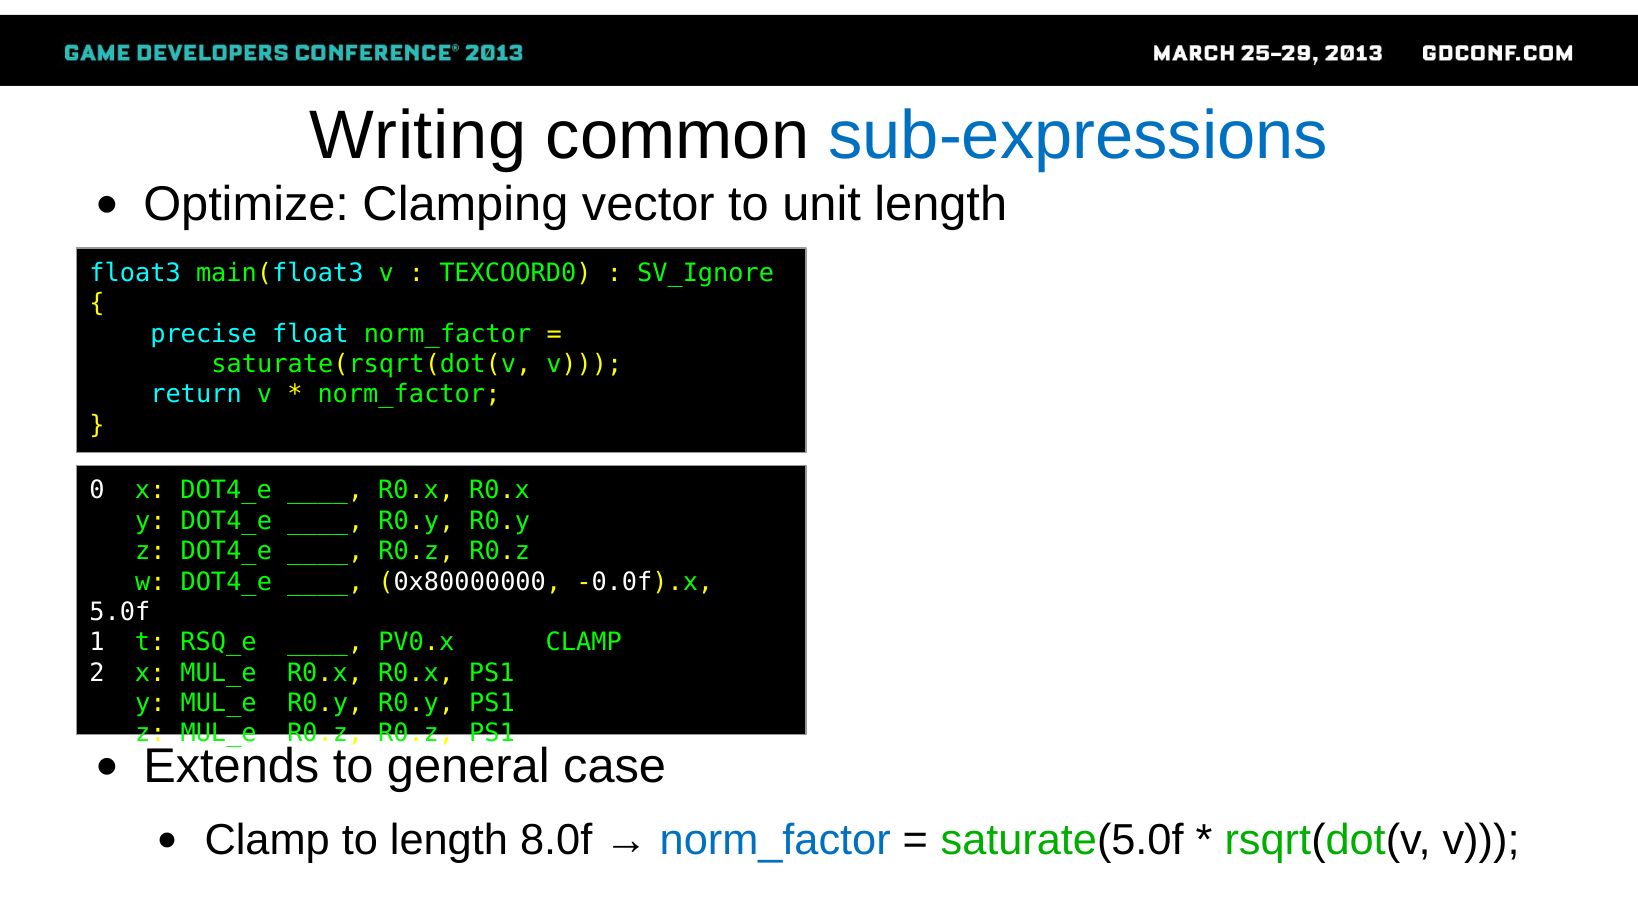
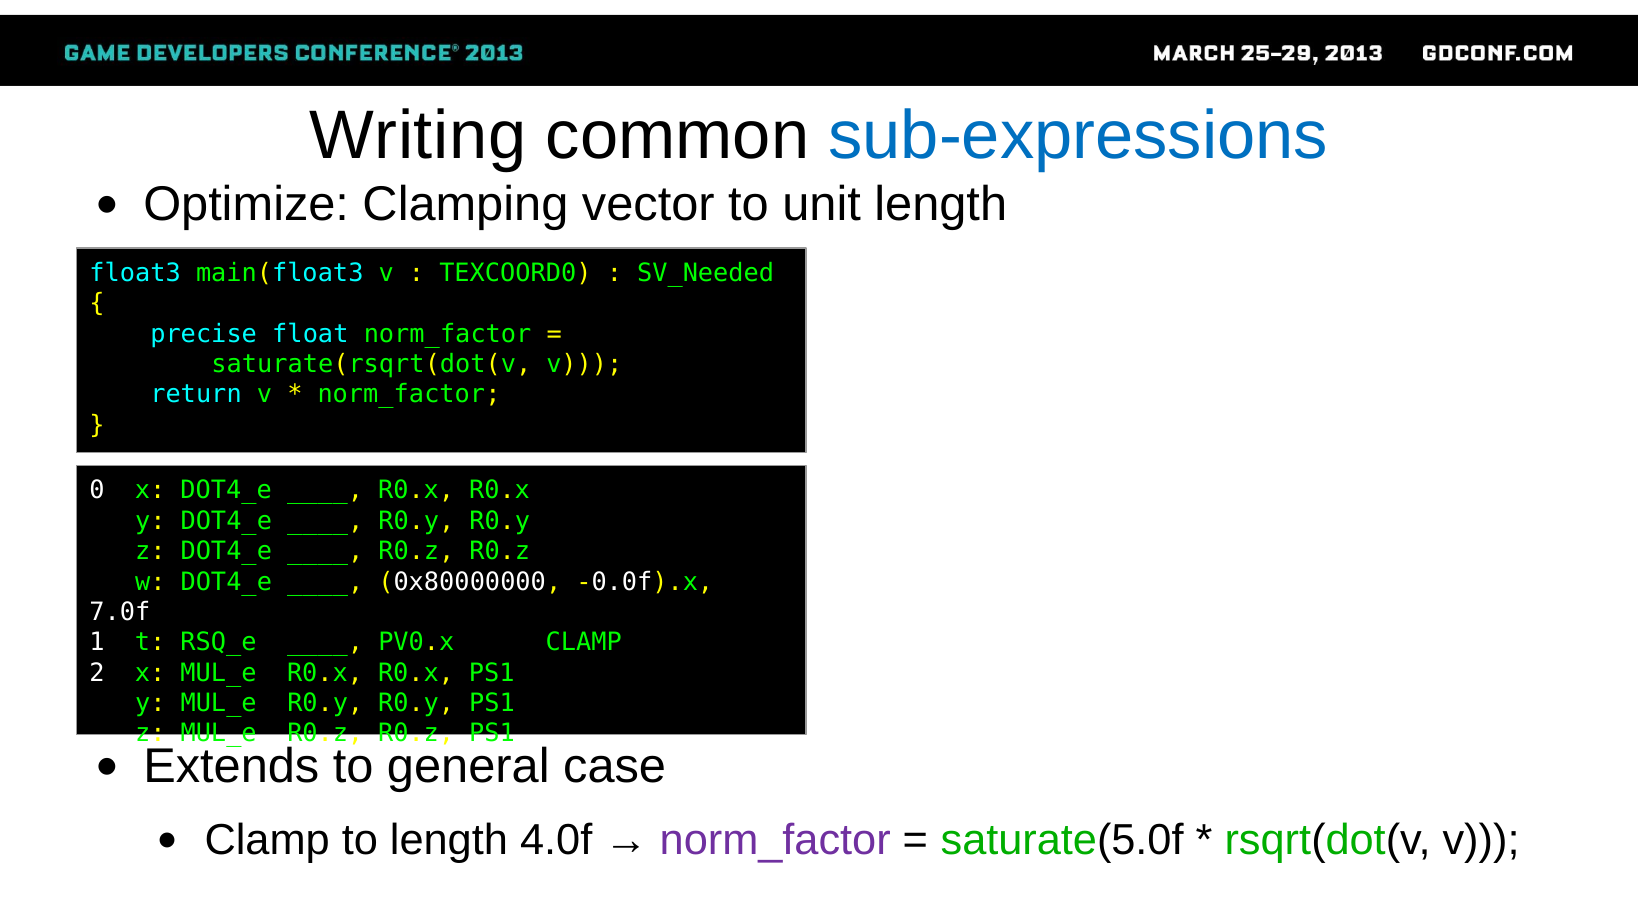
SV_Ignore: SV_Ignore -> SV_Needed (706, 273)
5.0f: 5.0f -> 7.0f (120, 612)
8.0f: 8.0f -> 4.0f (556, 840)
norm_factor colour: blue -> purple (775, 840)
